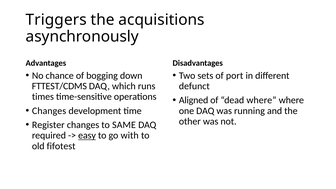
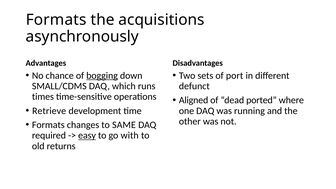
Triggers: Triggers -> Formats (56, 20)
bogging underline: none -> present (102, 76)
FTTEST/CDMS: FTTEST/CDMS -> SMALL/CDMS (59, 86)
dead where: where -> ported (262, 100)
Changes: Changes -> Retrieve (49, 111)
Register: Register -> Formats (48, 125)
fifotest: fifotest -> returns (61, 146)
